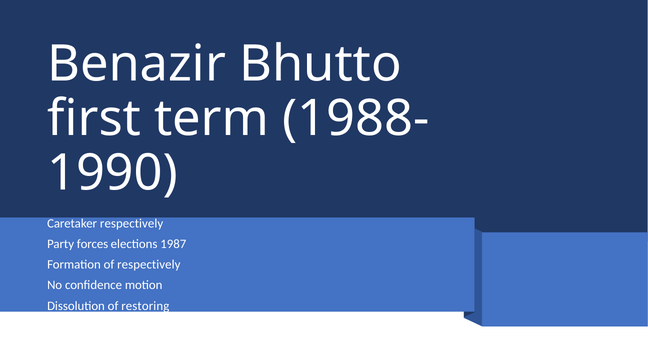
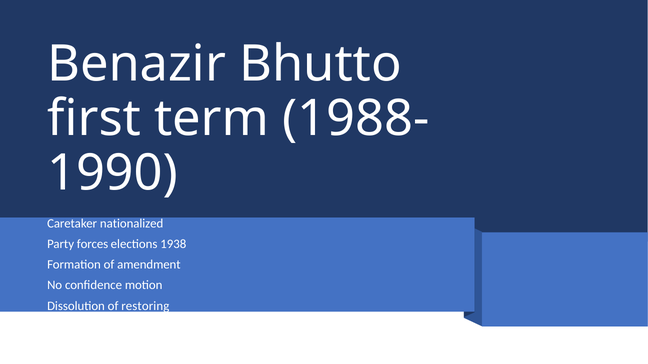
Caretaker respectively: respectively -> nationalized (132, 224)
1987: 1987 -> 1938 (173, 244)
of respectively: respectively -> amendment (149, 265)
